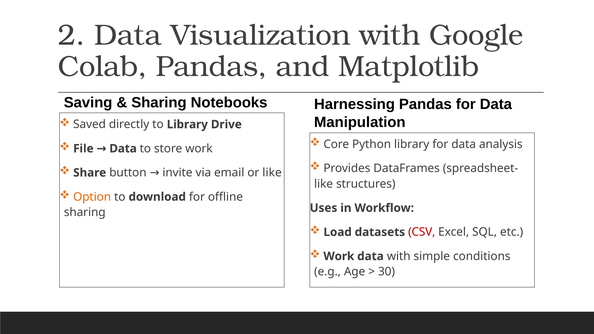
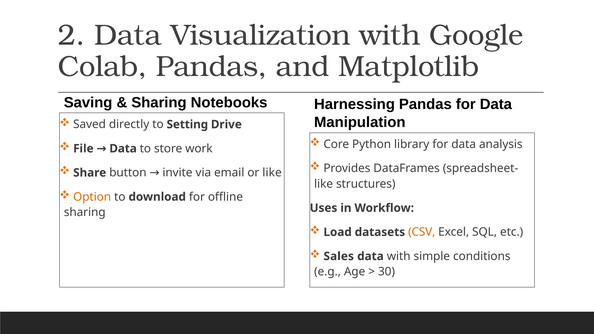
to Library: Library -> Setting (187, 124)
CSV colour: red -> orange (422, 232)
Work: Work -> Sales (339, 256)
